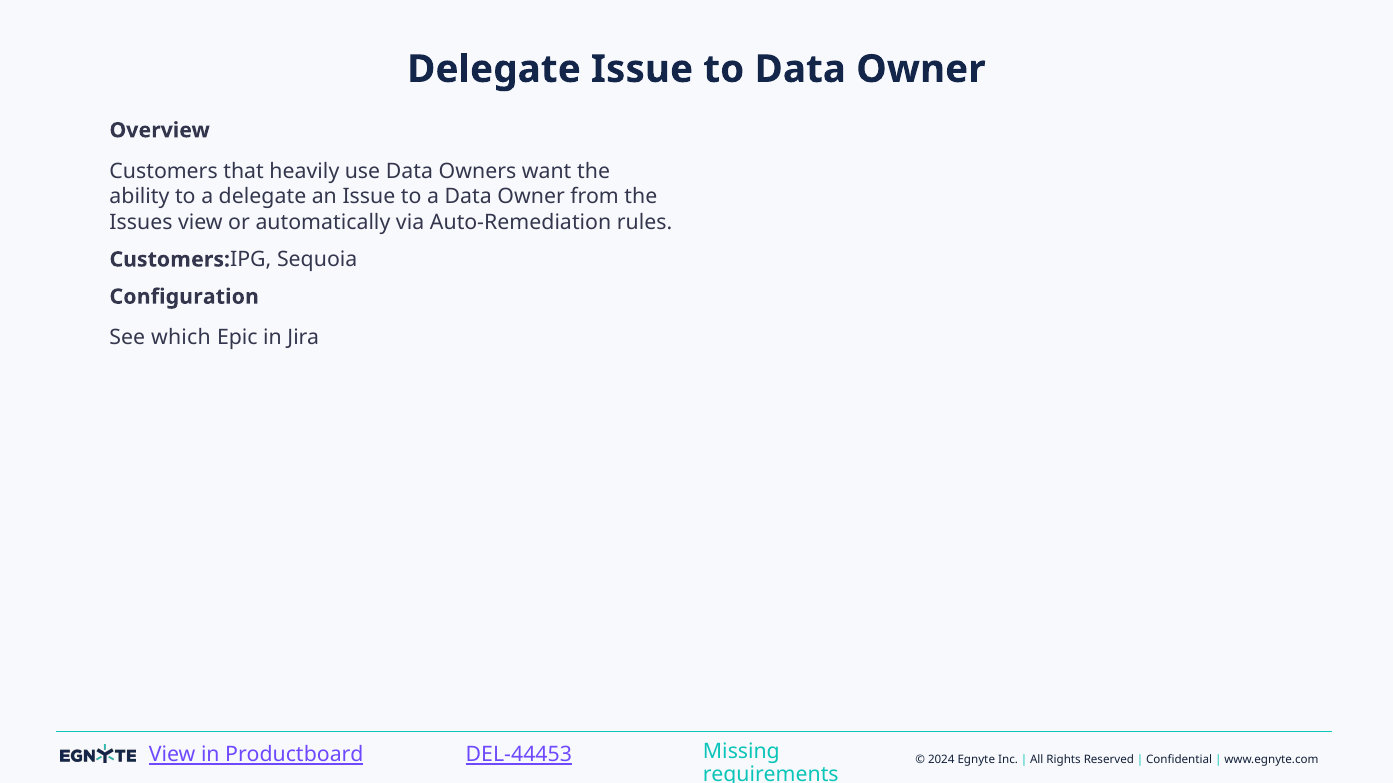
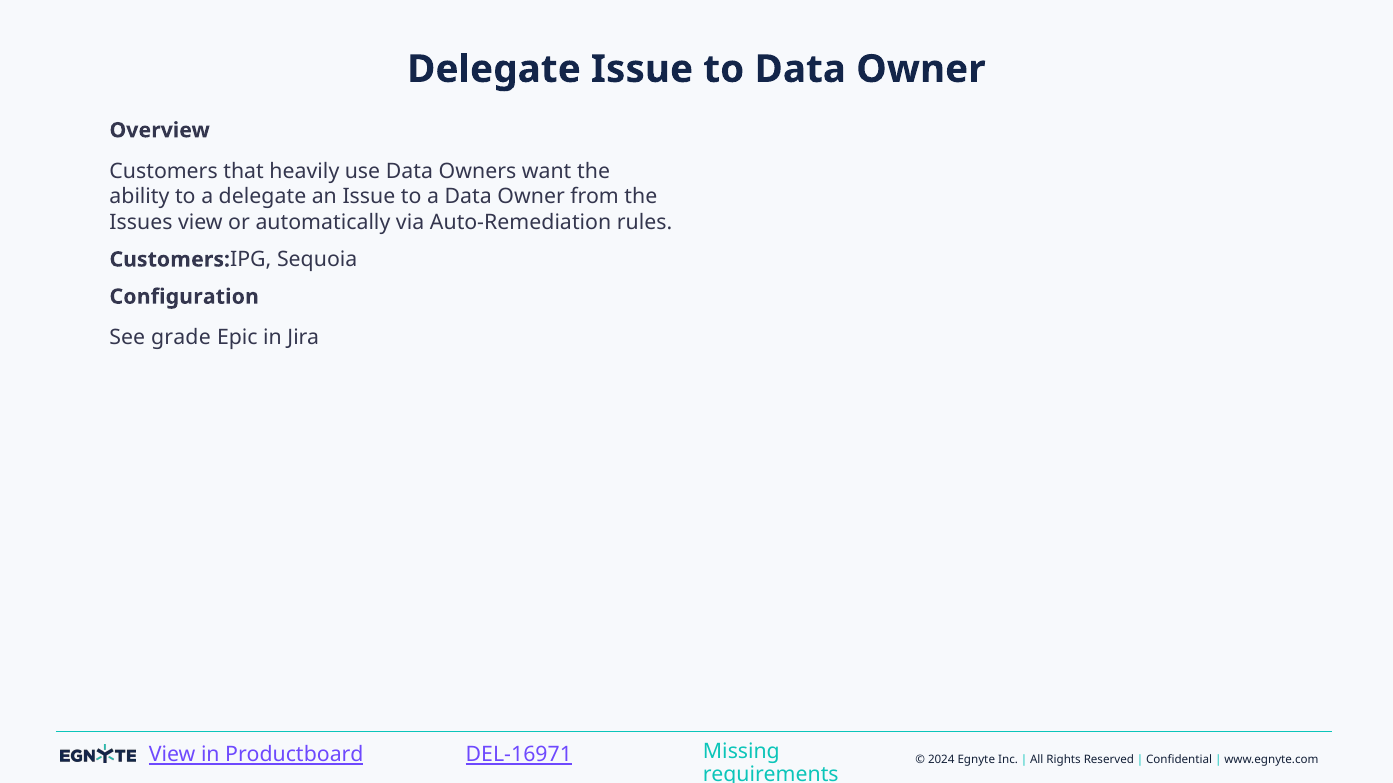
which: which -> grade (181, 338)
DEL-44453: DEL-44453 -> DEL-16971 (519, 755)
